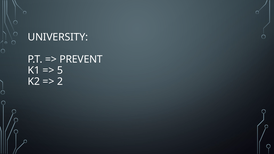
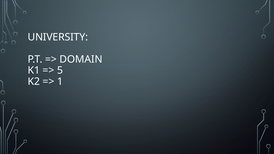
PREVENT: PREVENT -> DOMAIN (81, 59)
2: 2 -> 1 (60, 82)
